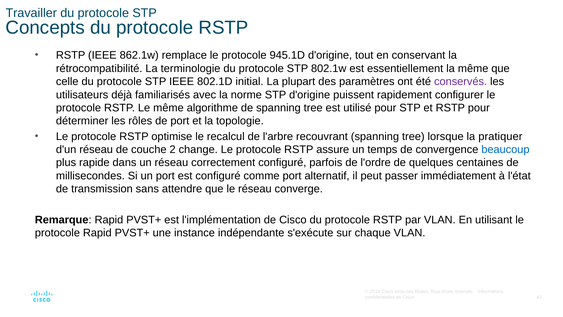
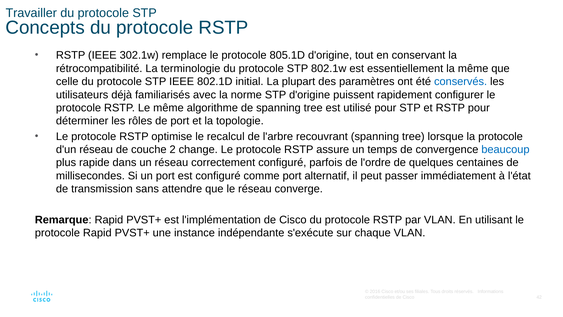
862.1w: 862.1w -> 302.1w (139, 55)
945.1D: 945.1D -> 805.1D (287, 55)
conservés colour: purple -> blue (461, 82)
la pratiquer: pratiquer -> protocole (500, 136)
